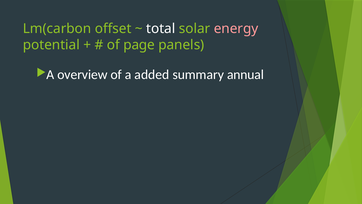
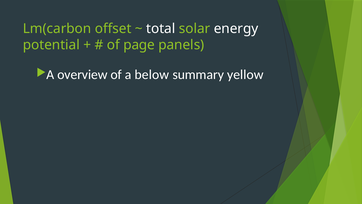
energy colour: pink -> white (236, 29)
added: added -> below (152, 75)
annual: annual -> yellow (245, 75)
